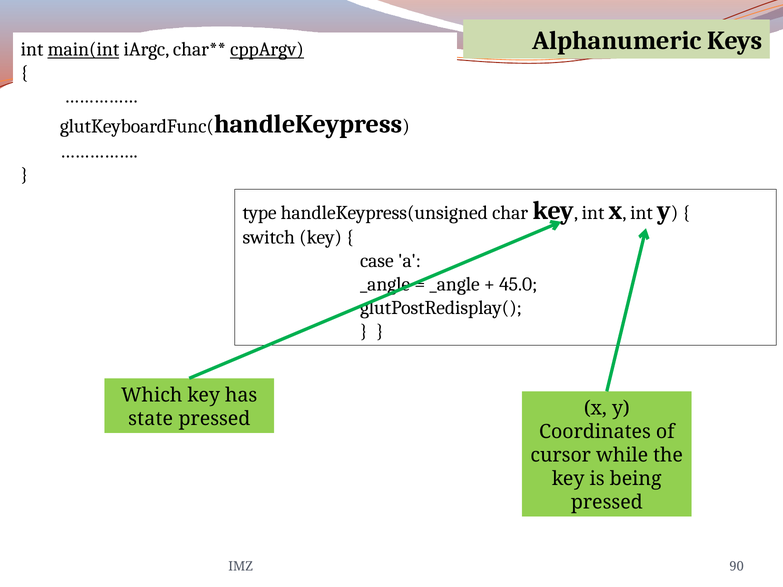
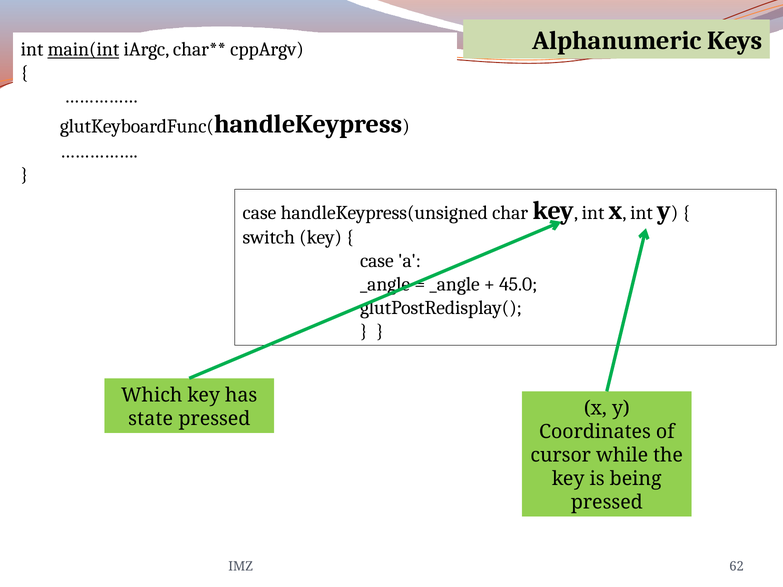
cppArgv underline: present -> none (267, 50)
type: type -> case (259, 213)
90: 90 -> 62 (737, 567)
